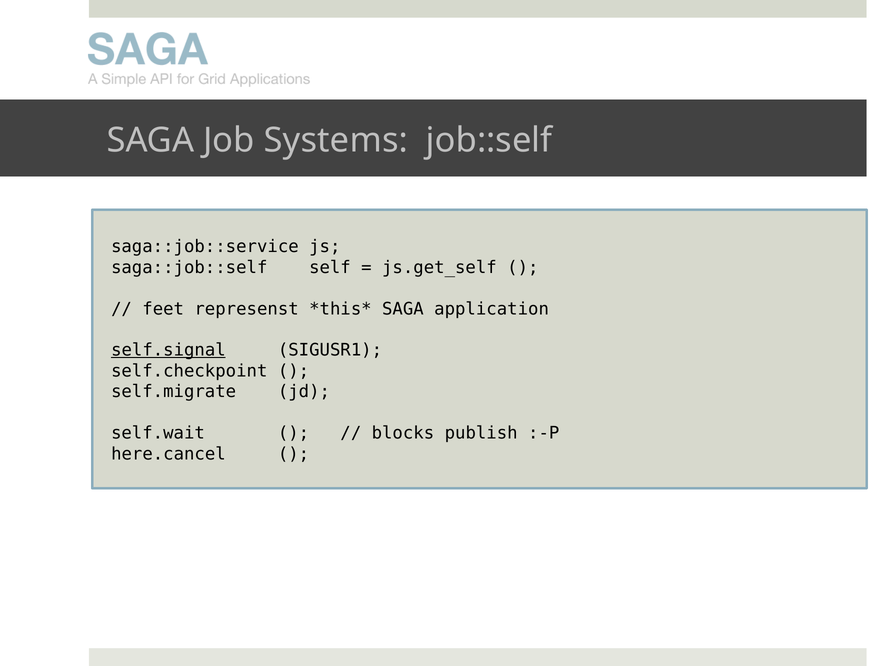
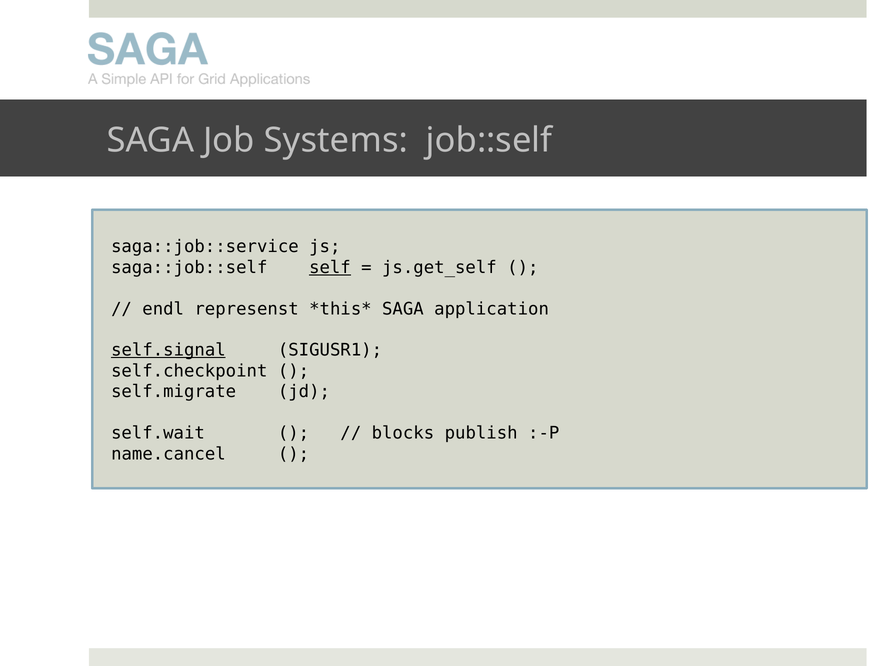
self underline: none -> present (330, 268)
feet: feet -> endl (163, 309)
here.cancel: here.cancel -> name.cancel (168, 454)
